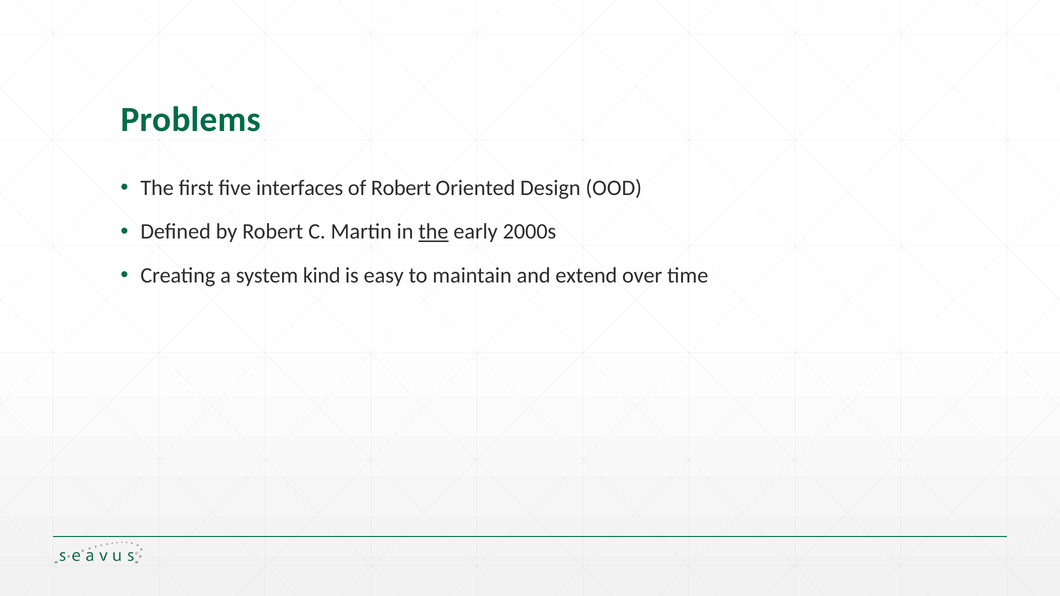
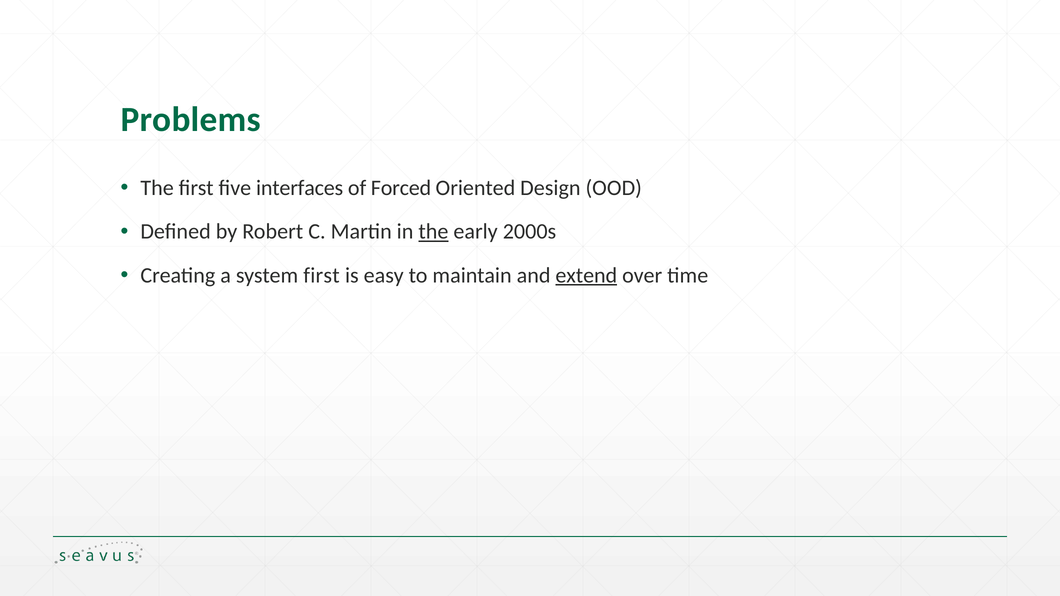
of Robert: Robert -> Forced (401, 188)
system kind: kind -> first (322, 275)
extend underline: none -> present (586, 275)
